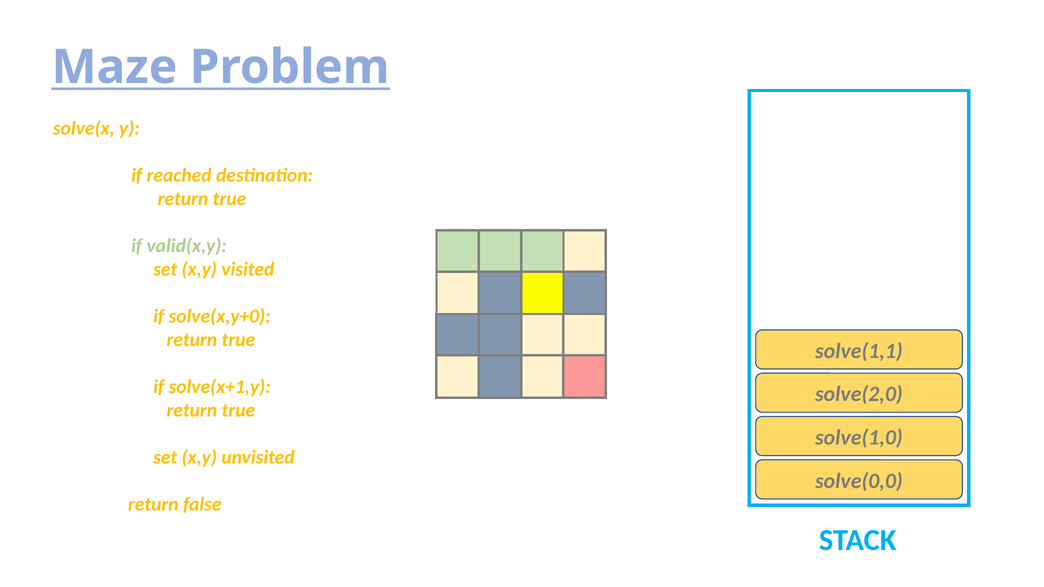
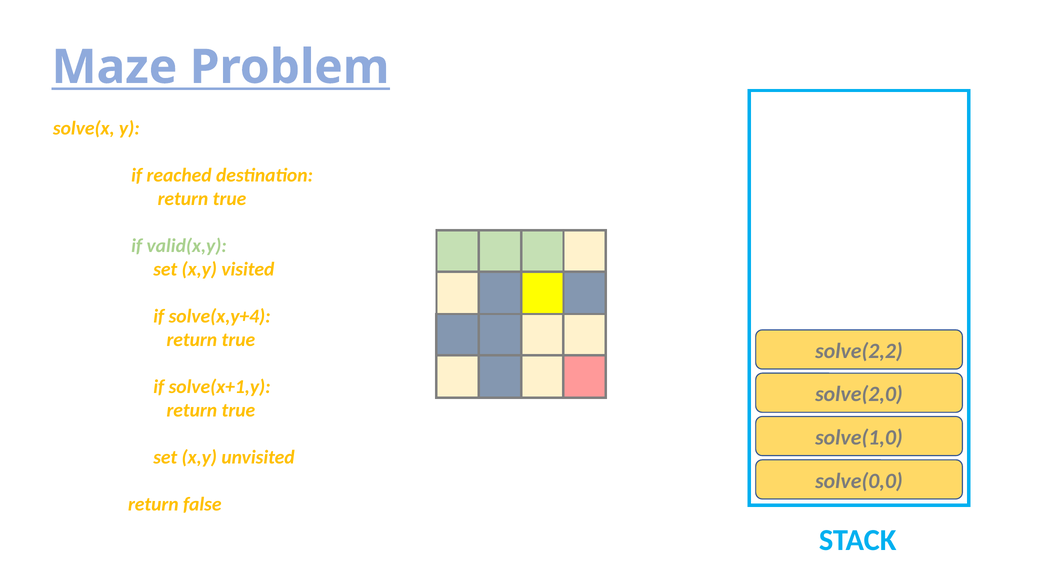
solve(x,y+0: solve(x,y+0 -> solve(x,y+4 (220, 316)
solve(1,1: solve(1,1 -> solve(2,2 (859, 351)
